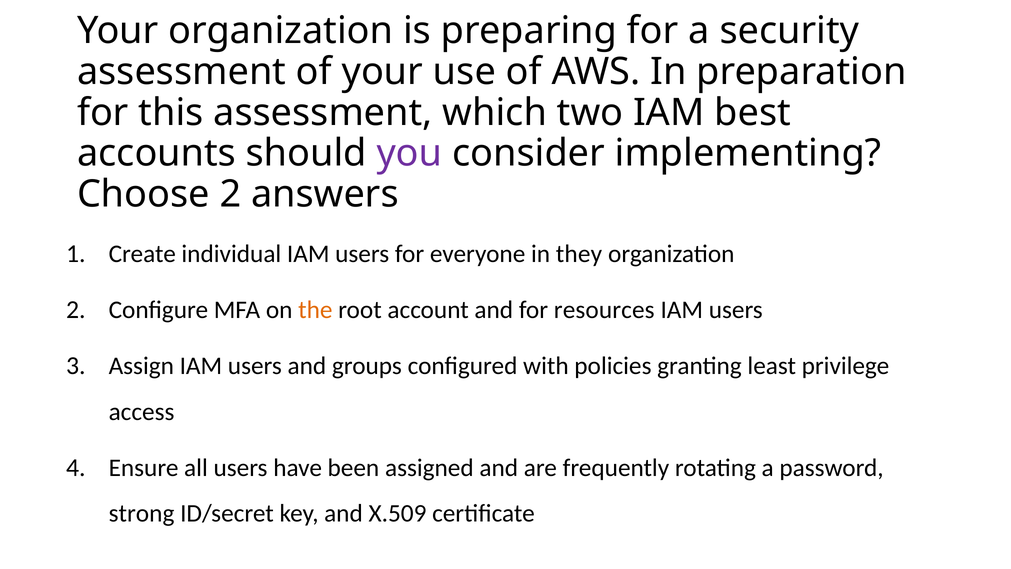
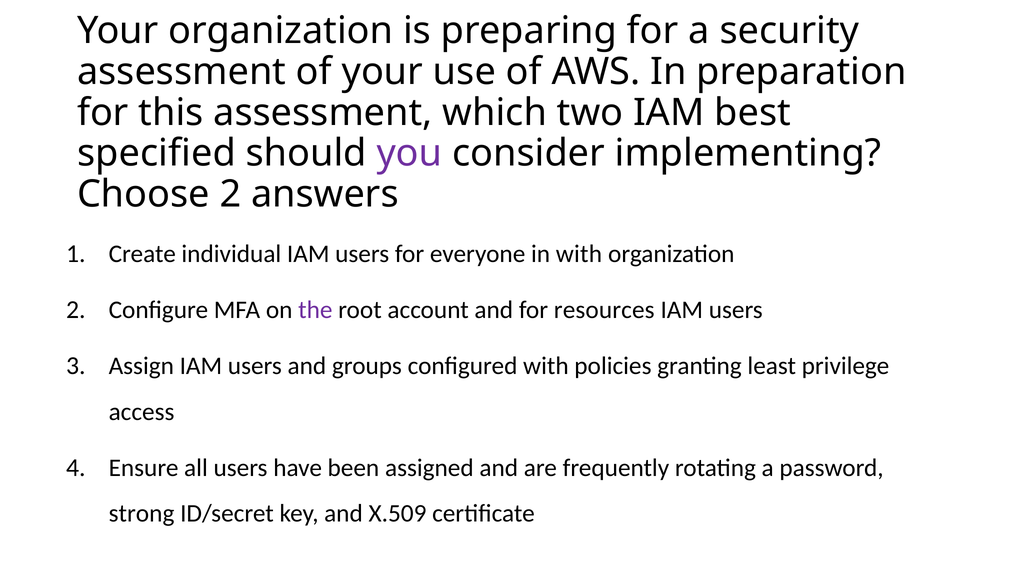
accounts: accounts -> specified (156, 153)
in they: they -> with (579, 254)
the colour: orange -> purple (315, 310)
